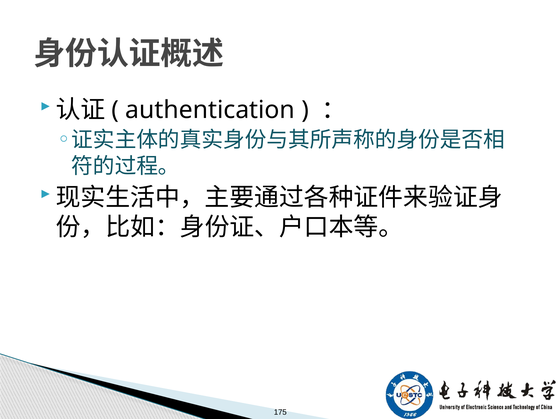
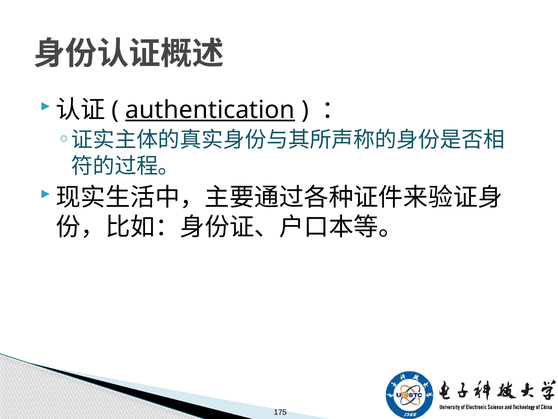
authentication underline: none -> present (210, 110)
